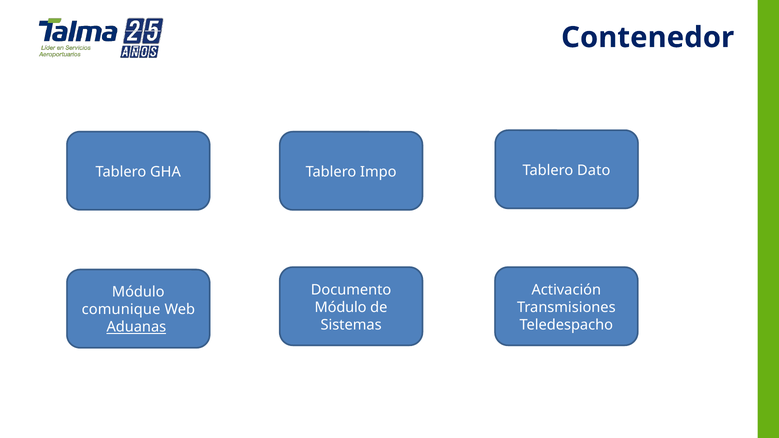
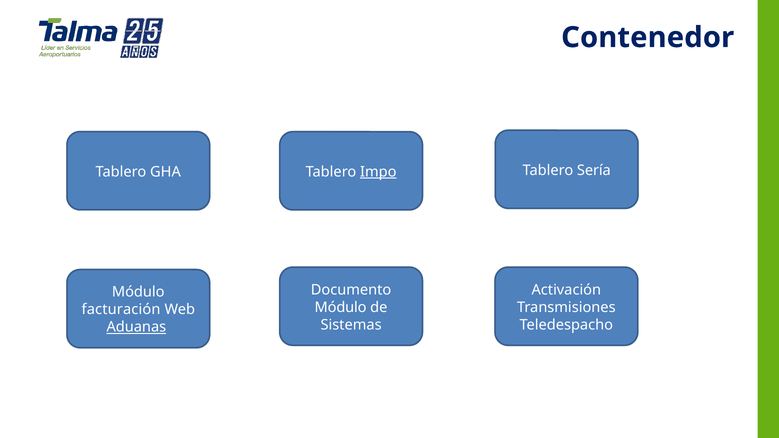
Impo underline: none -> present (378, 172)
Dato: Dato -> Sería (594, 170)
comunique: comunique -> facturación (121, 310)
